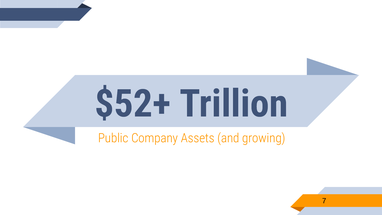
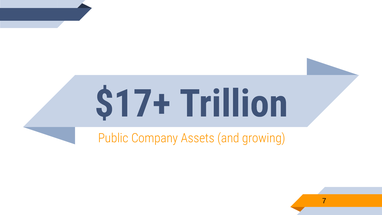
$52+: $52+ -> $17+ (133, 104)
